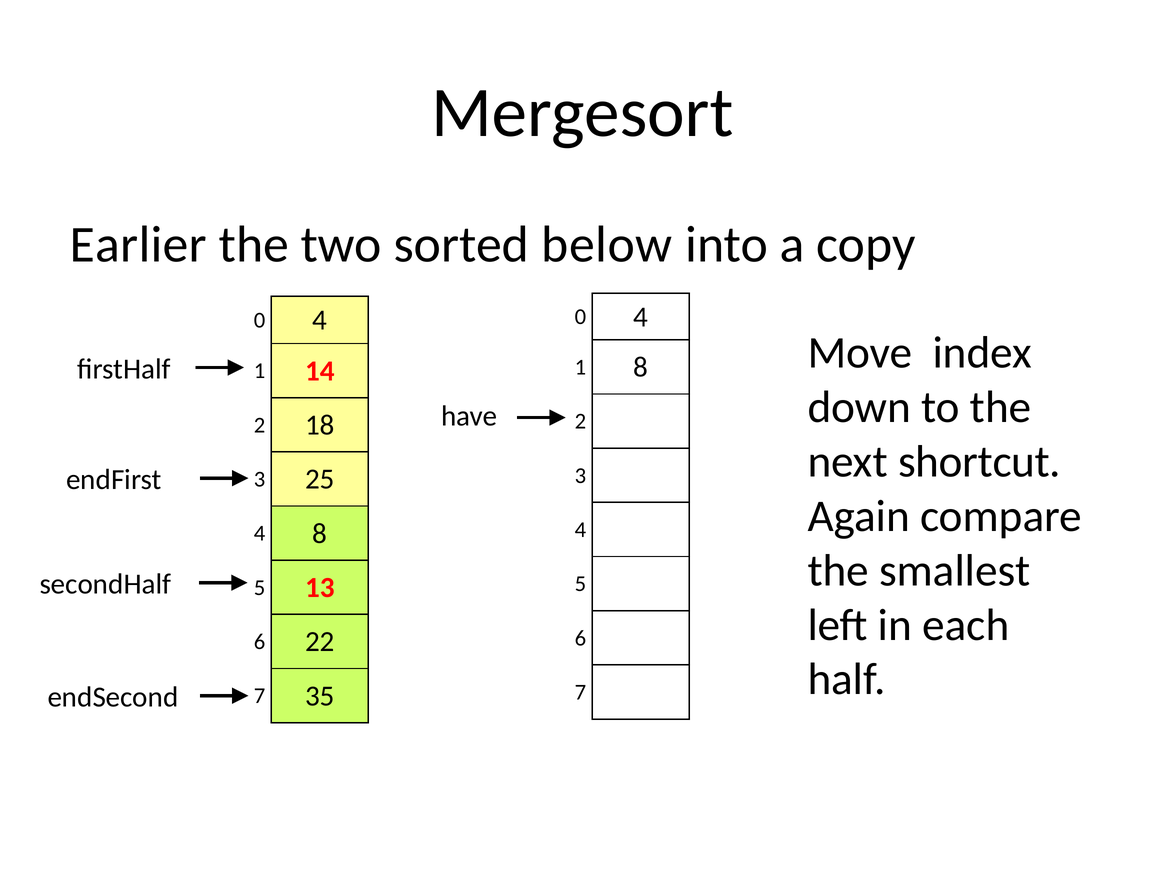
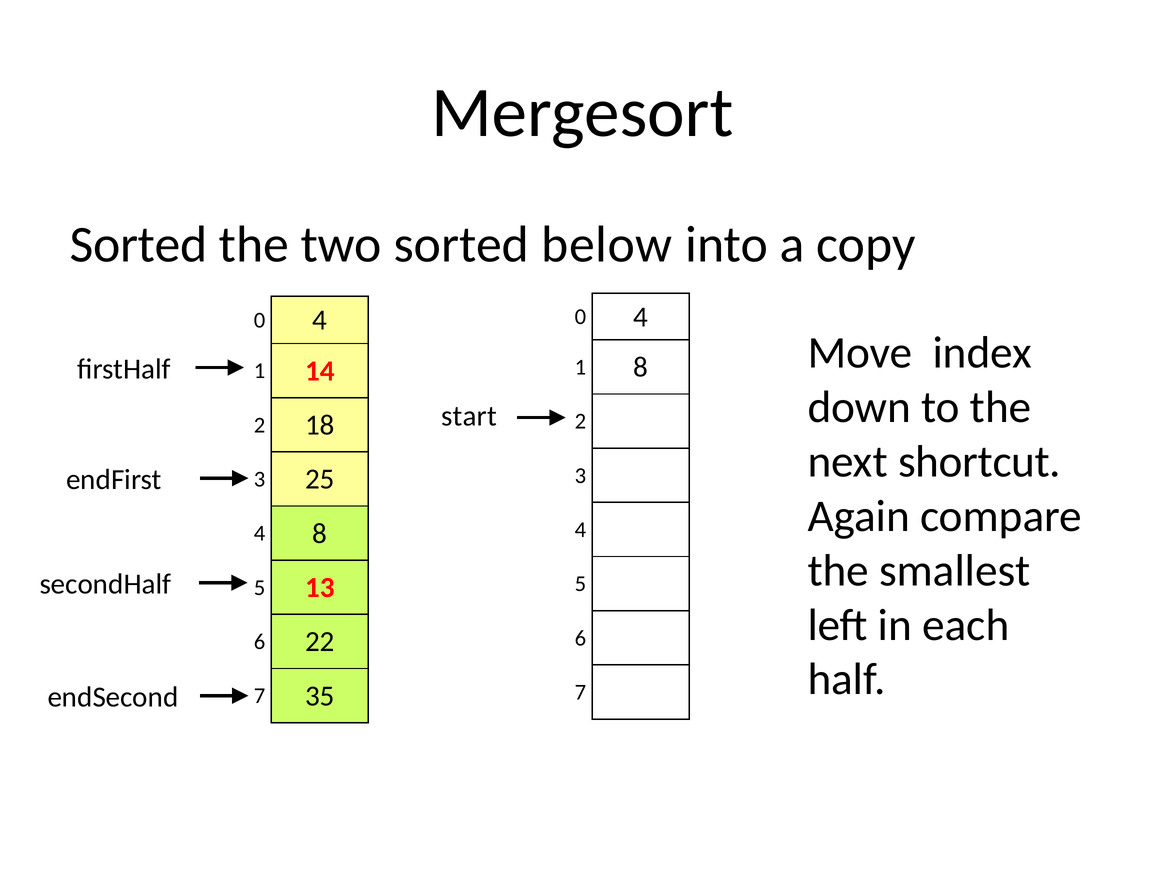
Earlier: Earlier -> Sorted (139, 244)
have: have -> start (469, 416)
